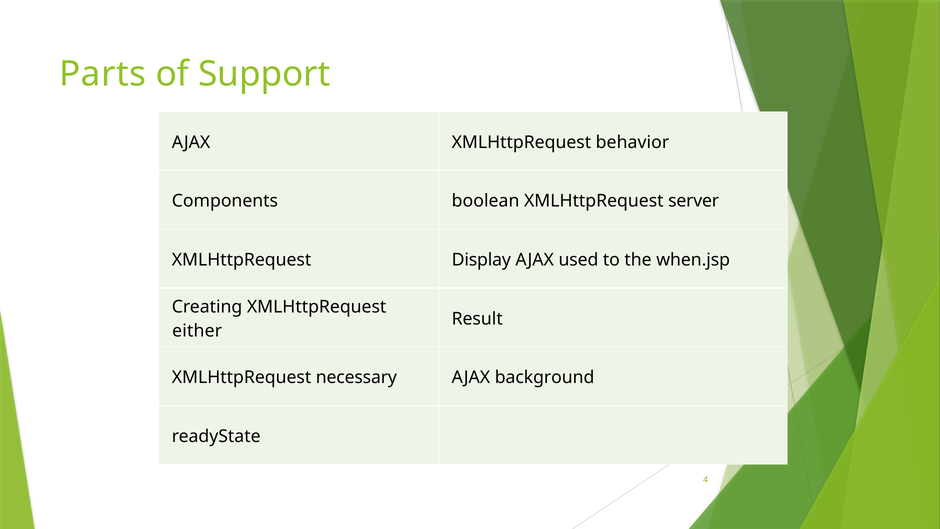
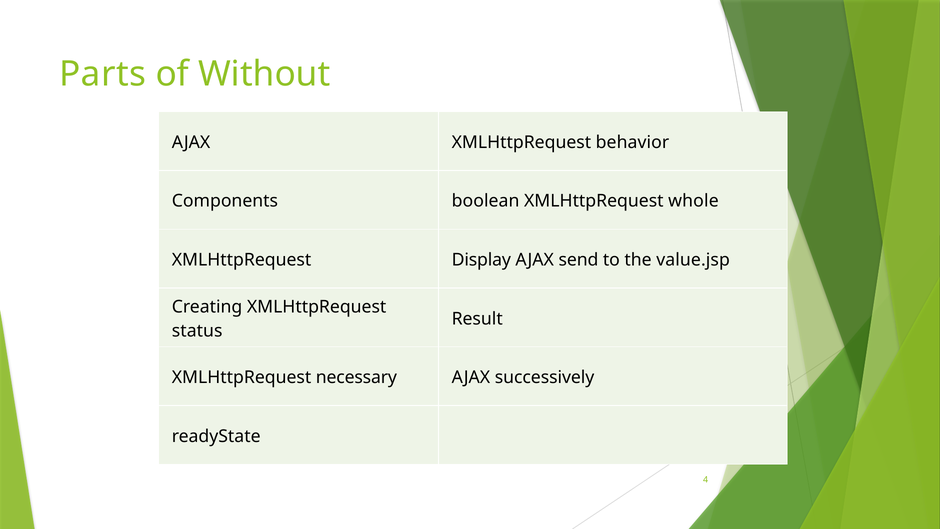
Support: Support -> Without (264, 74)
server: server -> whole (693, 201)
used: used -> send (578, 260)
when.jsp: when.jsp -> value.jsp (693, 260)
either: either -> status (197, 331)
background: background -> successively (545, 377)
